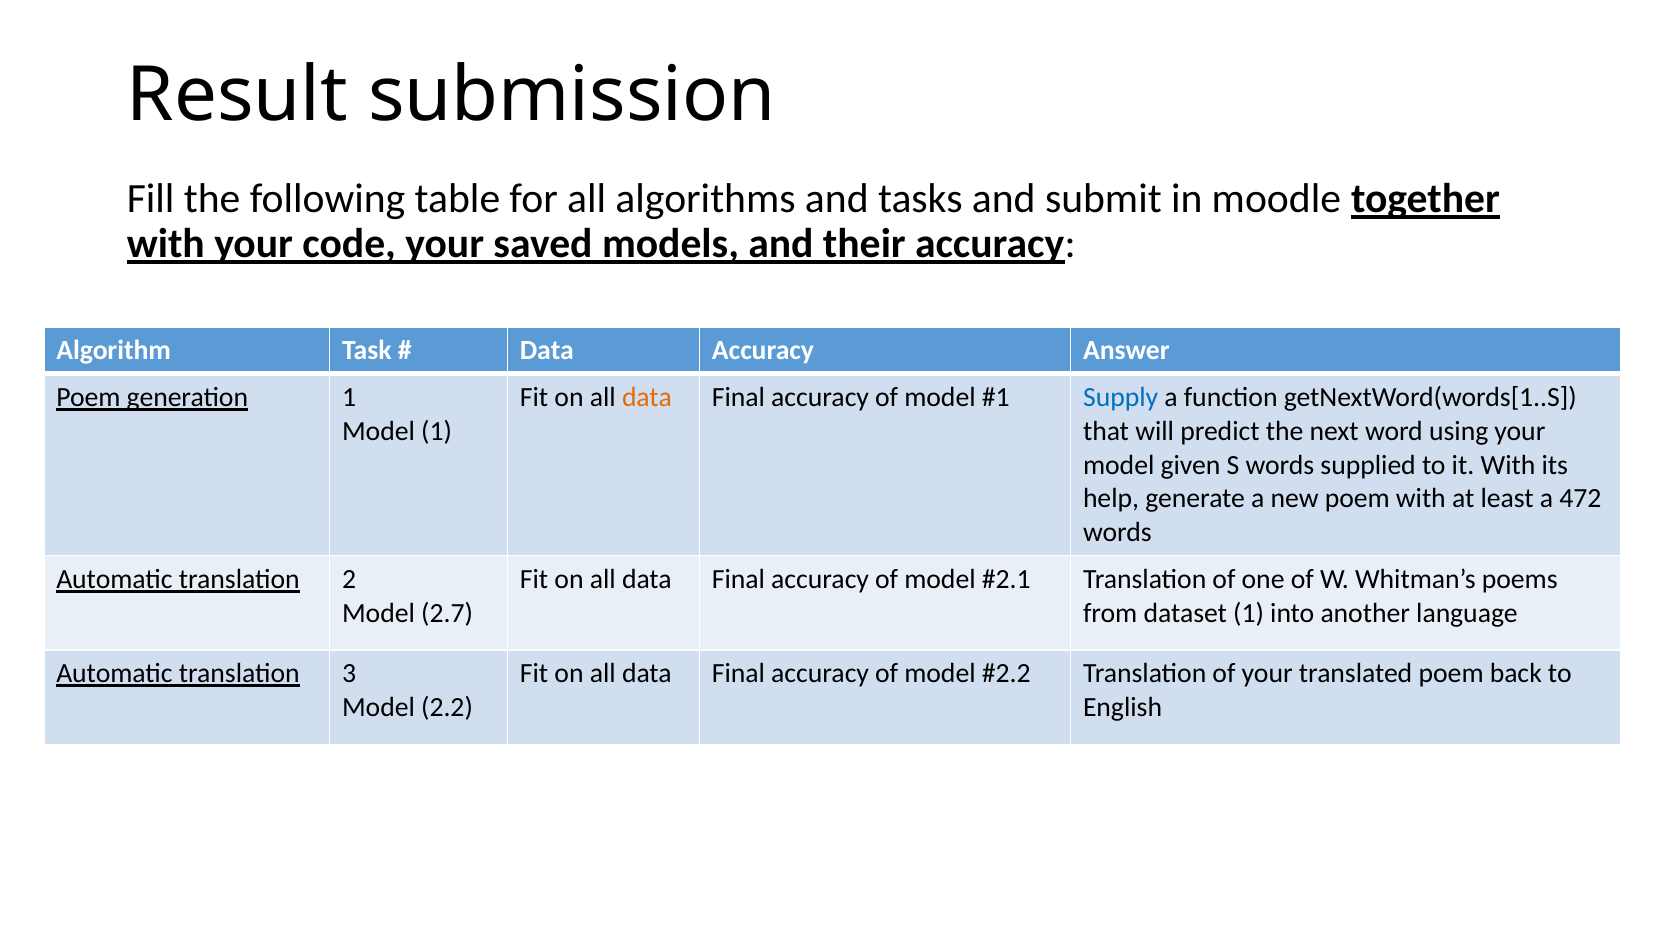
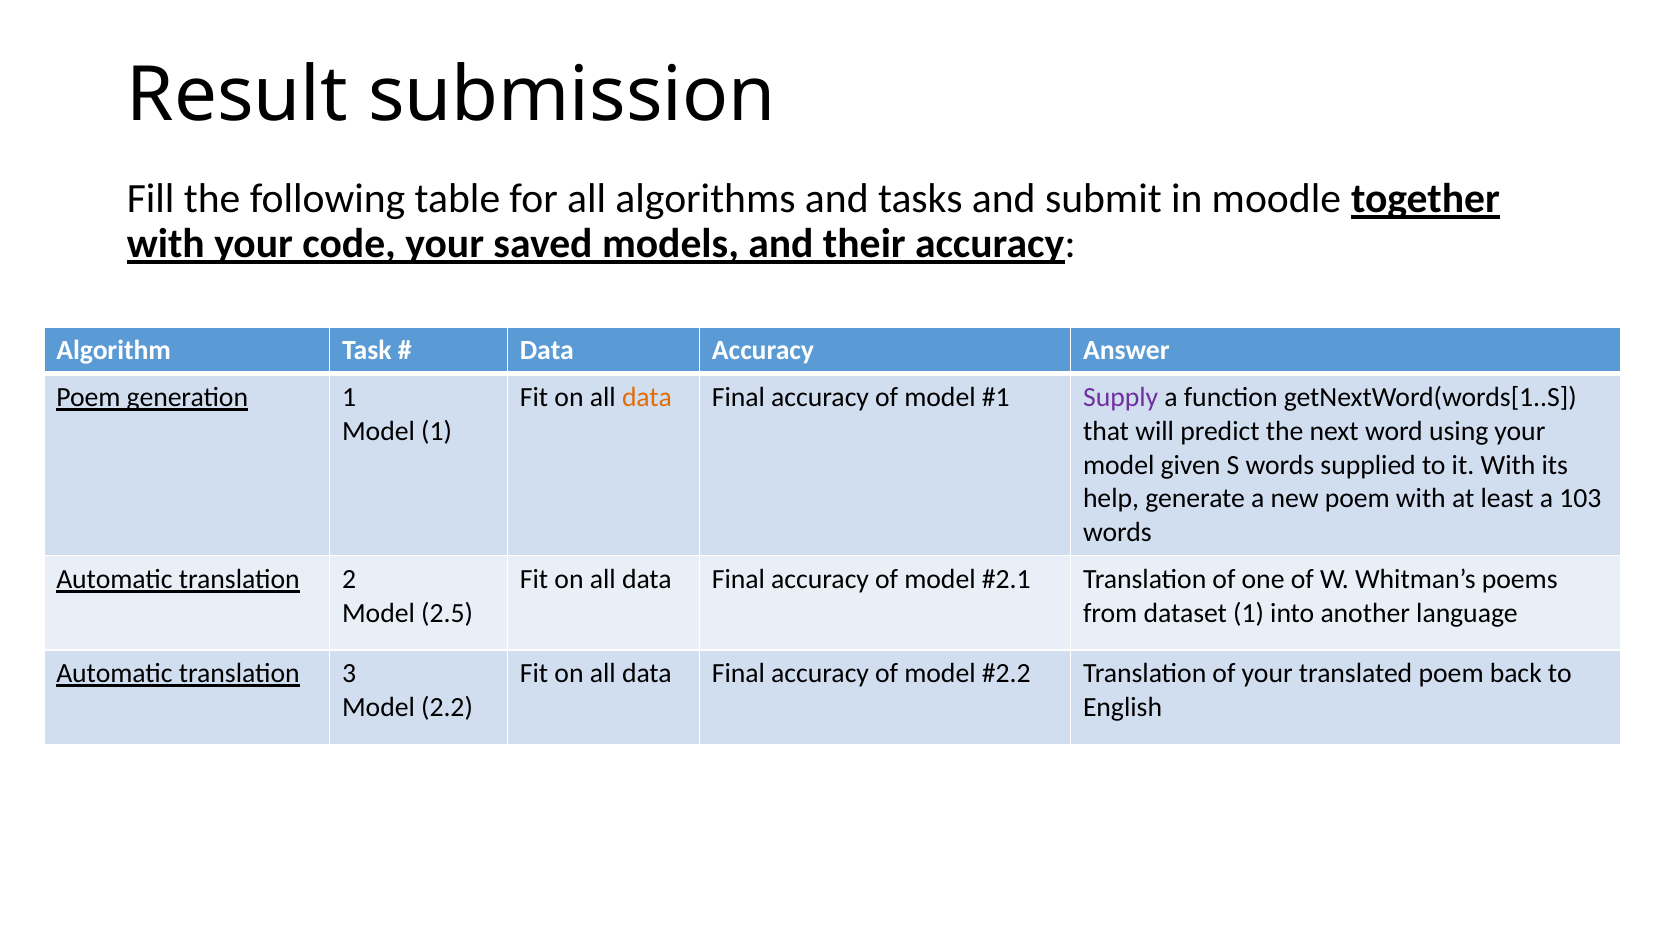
Supply colour: blue -> purple (1121, 397)
472: 472 -> 103 (1580, 499)
2.7: 2.7 -> 2.5 (447, 613)
